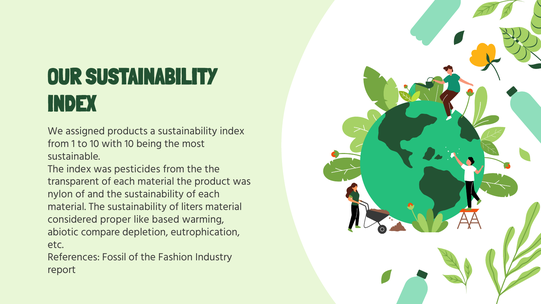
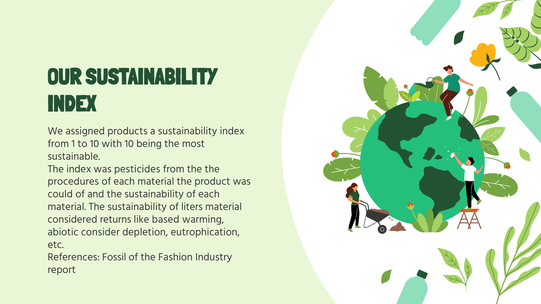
transparent: transparent -> procedures (73, 182)
nylon: nylon -> could (60, 194)
proper: proper -> returns (116, 220)
compare: compare -> consider (100, 232)
